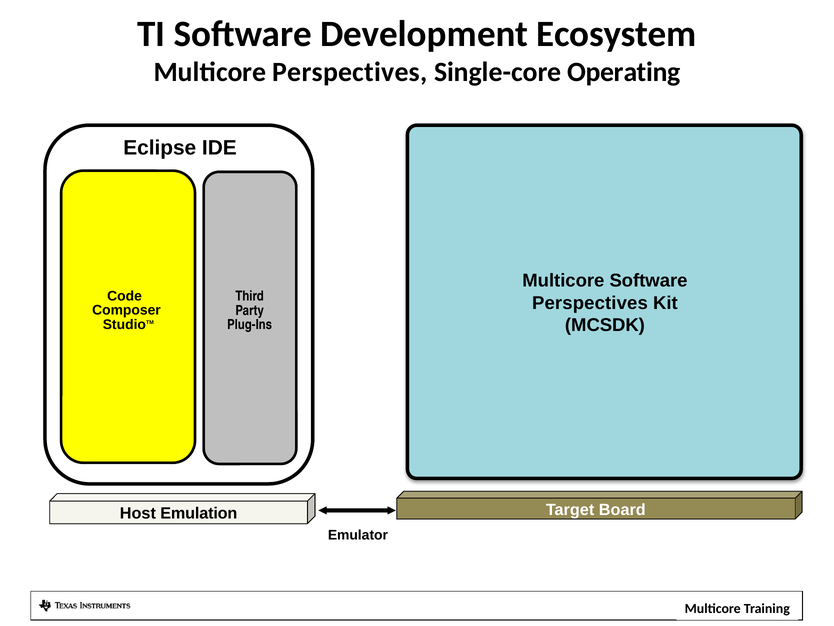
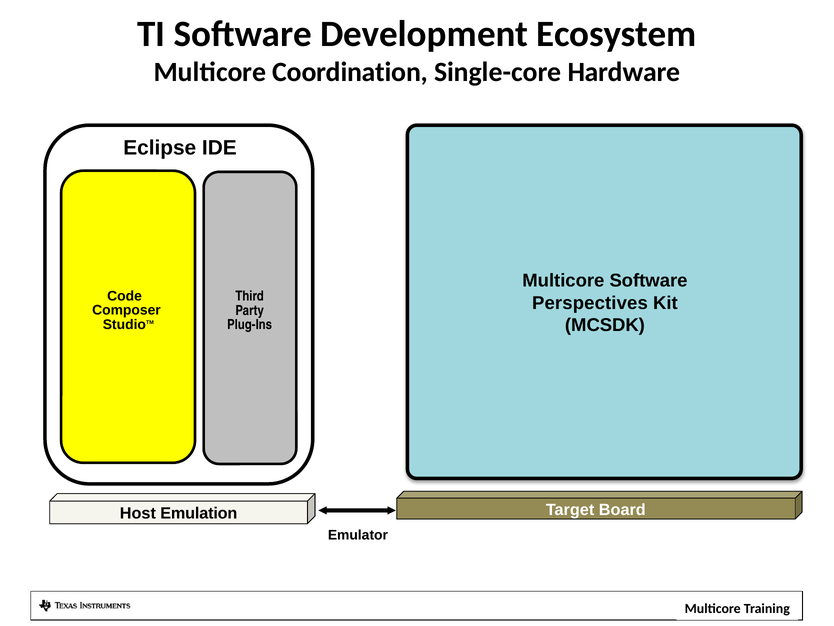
Multicore Perspectives: Perspectives -> Coordination (350, 72)
Operating: Operating -> Hardware (624, 72)
